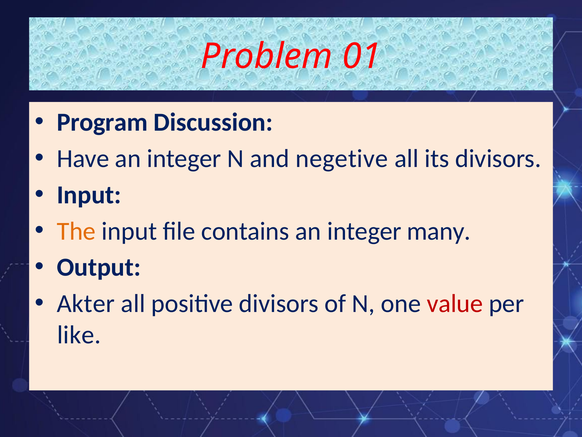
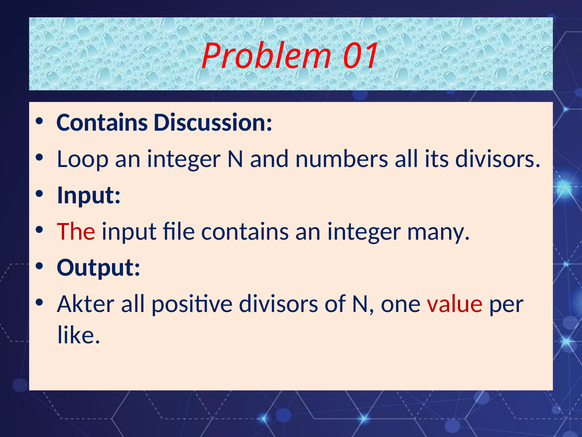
Program: Program -> Contains (102, 122)
Have: Have -> Loop (83, 158)
negetive: negetive -> numbers (342, 158)
The colour: orange -> red (76, 231)
